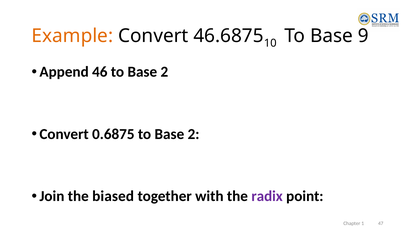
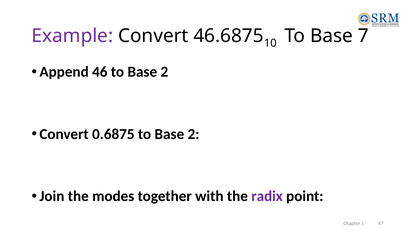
Example colour: orange -> purple (72, 36)
9: 9 -> 7 (363, 36)
biased: biased -> modes (113, 196)
